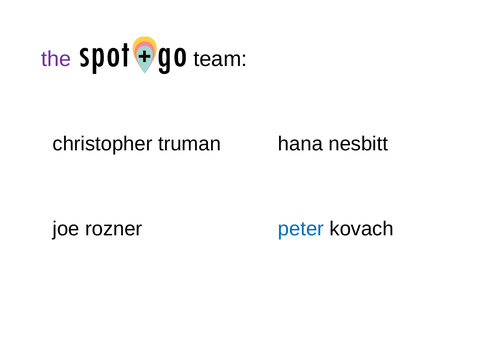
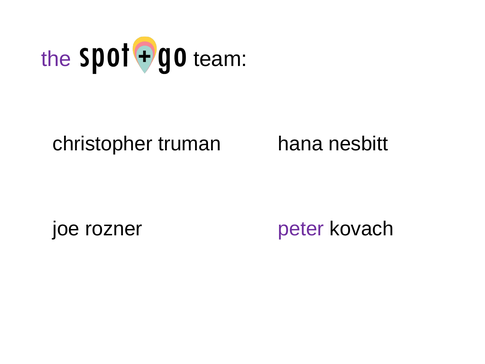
peter colour: blue -> purple (301, 229)
